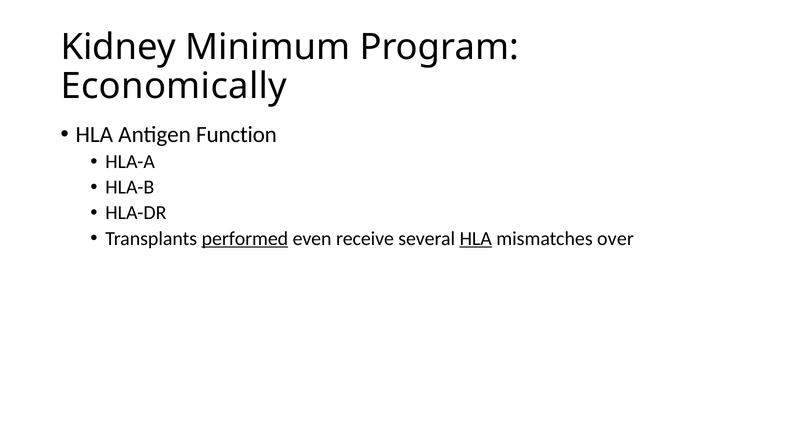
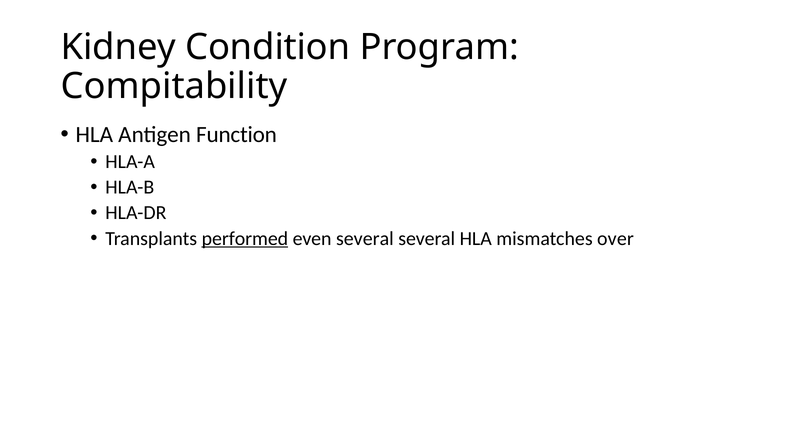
Minimum: Minimum -> Condition (268, 47)
Economically: Economically -> Compitability (174, 86)
even receive: receive -> several (365, 239)
HLA underline: present -> none (476, 239)
